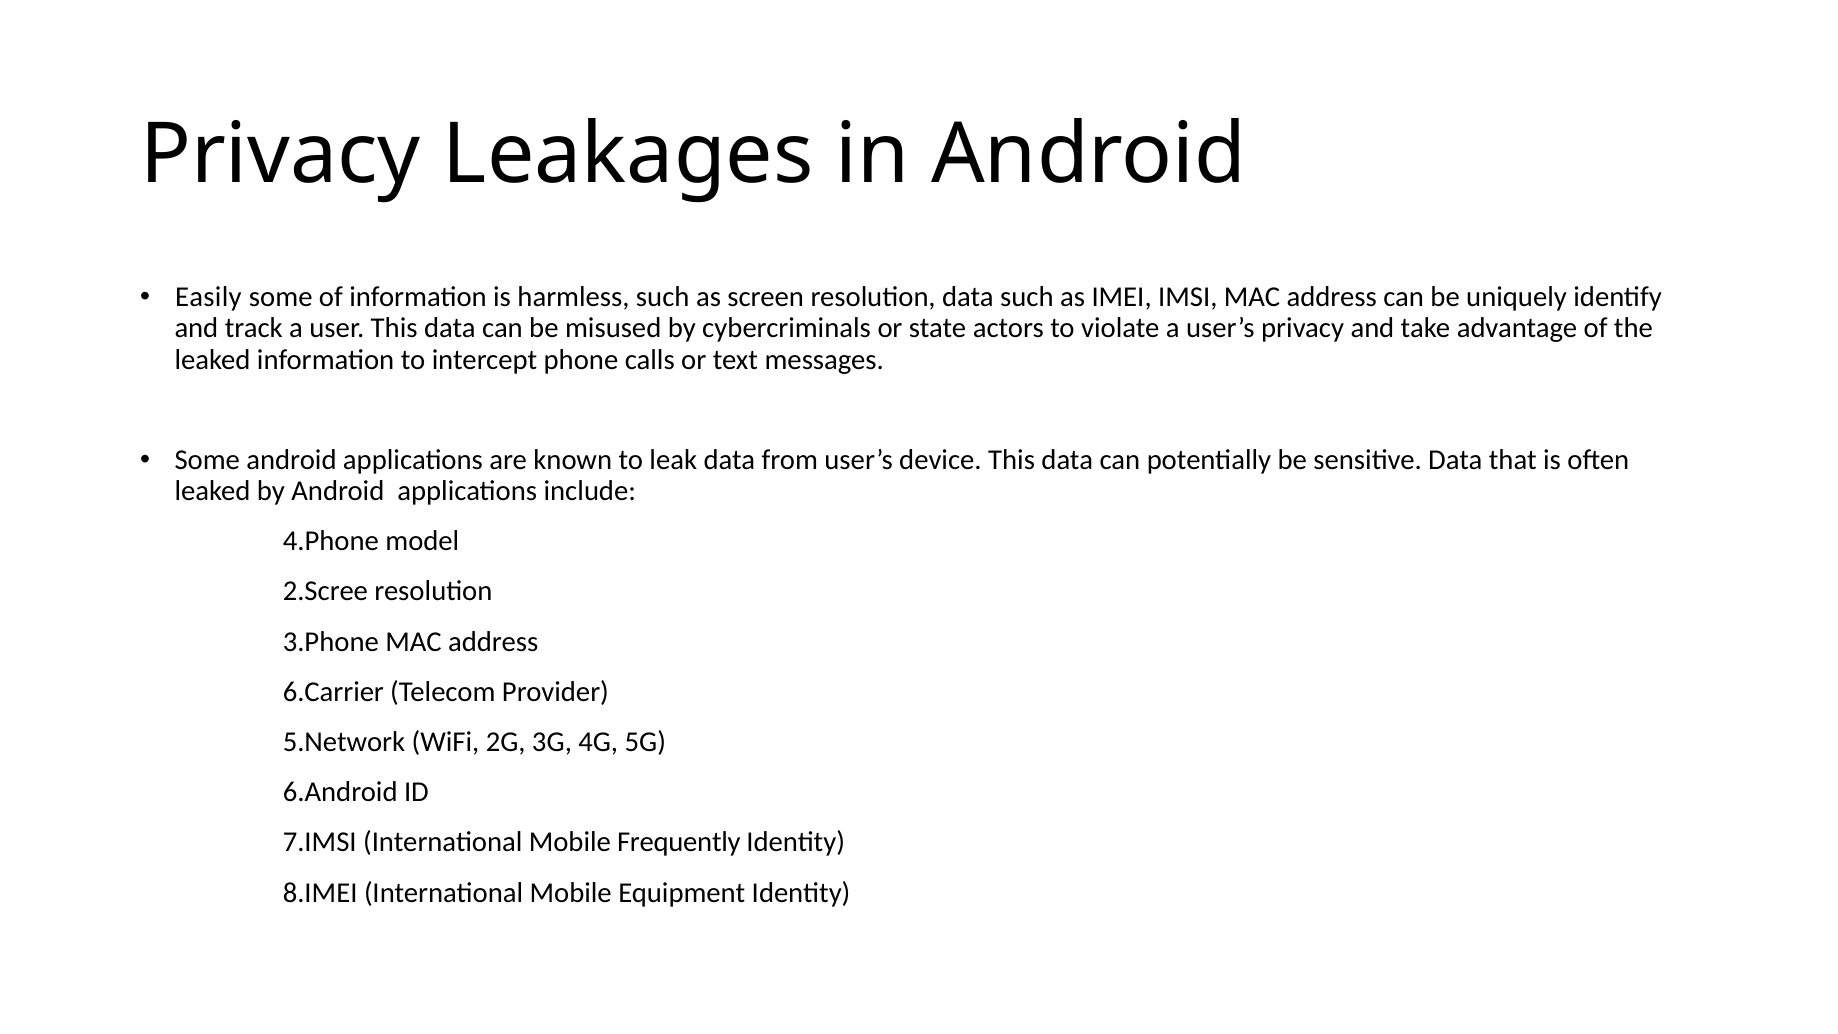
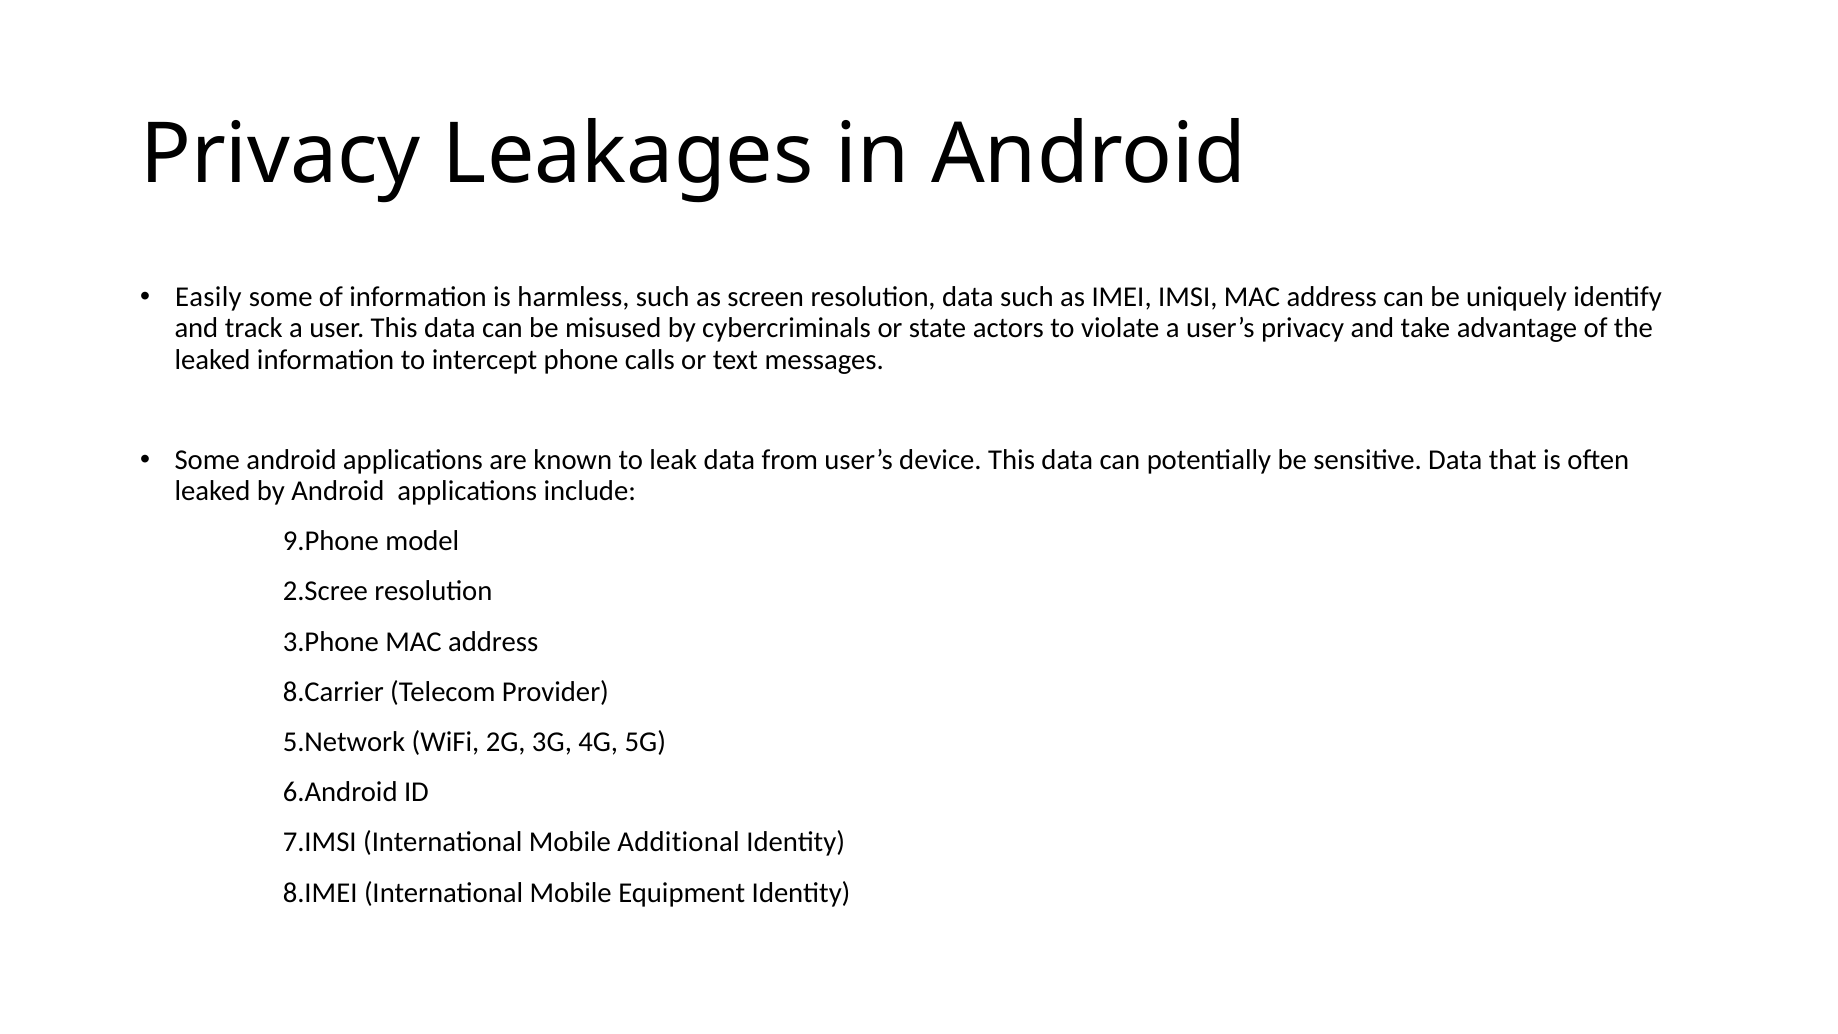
4.Phone: 4.Phone -> 9.Phone (331, 541)
6.Carrier: 6.Carrier -> 8.Carrier (333, 692)
Frequently: Frequently -> Additional (679, 842)
